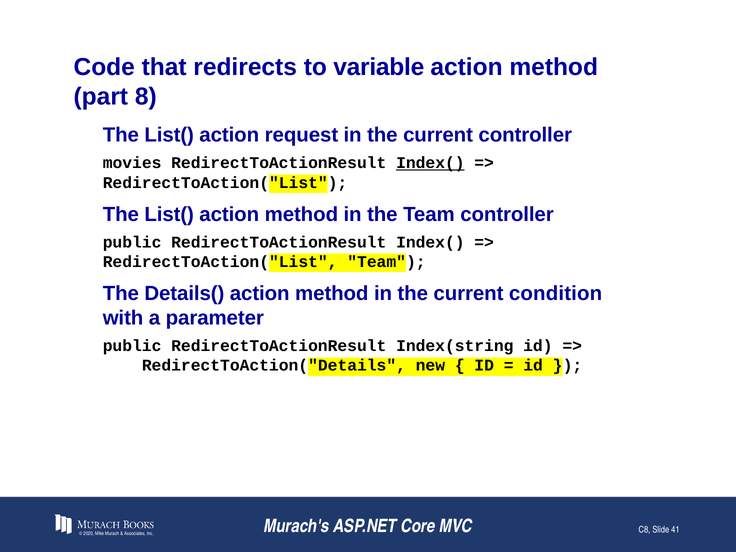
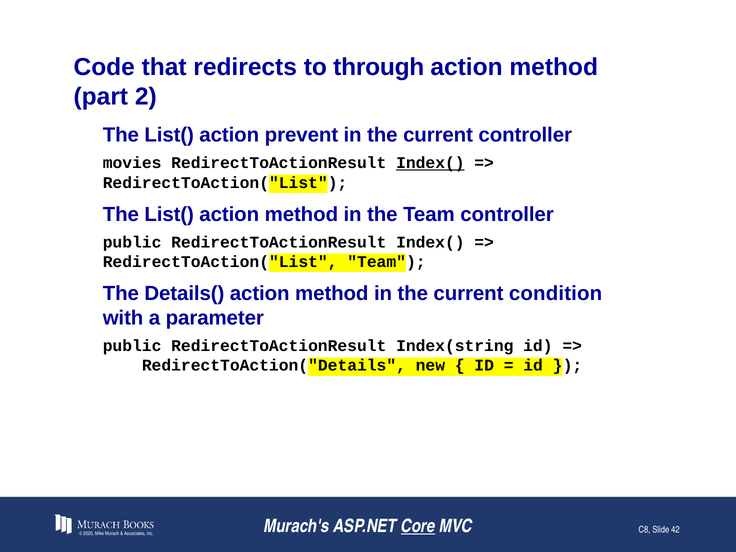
variable: variable -> through (379, 67)
8: 8 -> 2 (146, 97)
request: request -> prevent (301, 135)
Core underline: none -> present (418, 526)
41: 41 -> 42 (675, 530)
